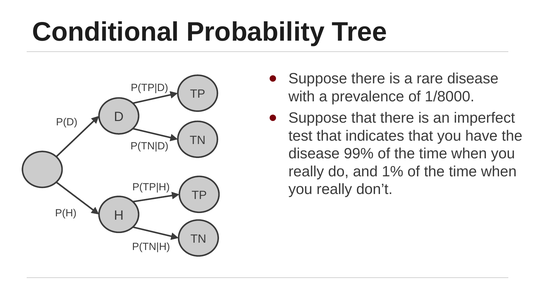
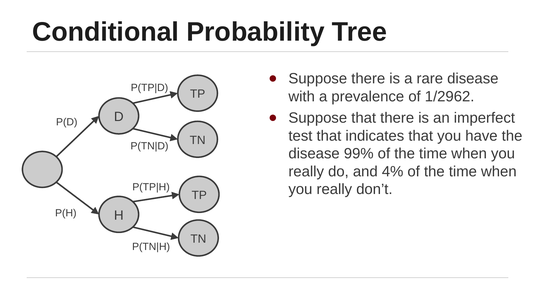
1/8000: 1/8000 -> 1/2962 (450, 97)
1%: 1% -> 4% (393, 171)
